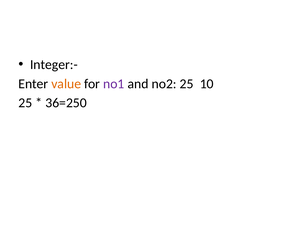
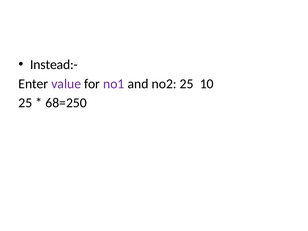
Integer:-: Integer:- -> Instead:- (54, 65)
value colour: orange -> purple (66, 84)
36=250: 36=250 -> 68=250 (66, 103)
